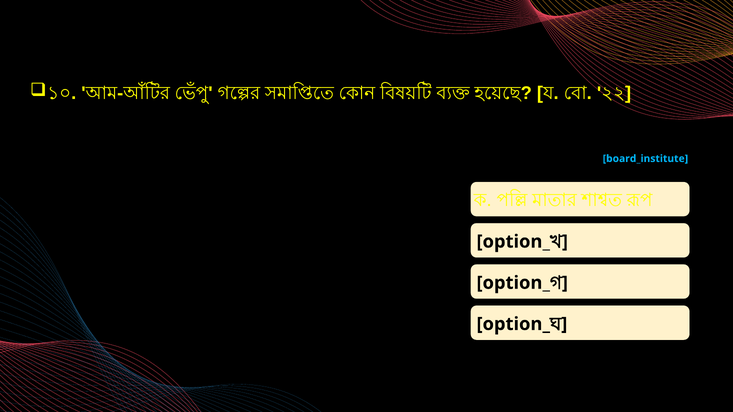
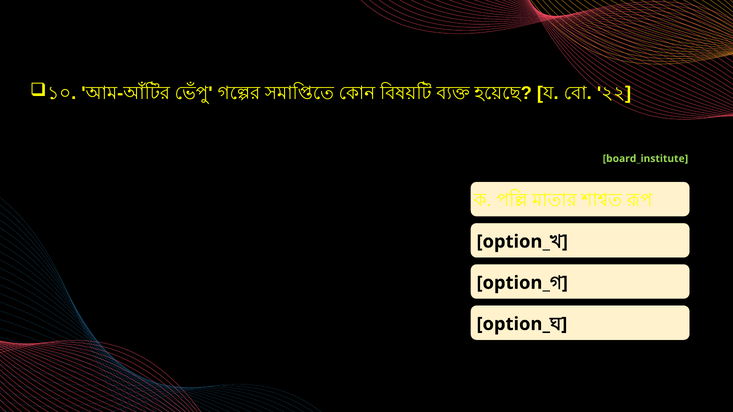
board_institute colour: light blue -> light green (645, 159)
